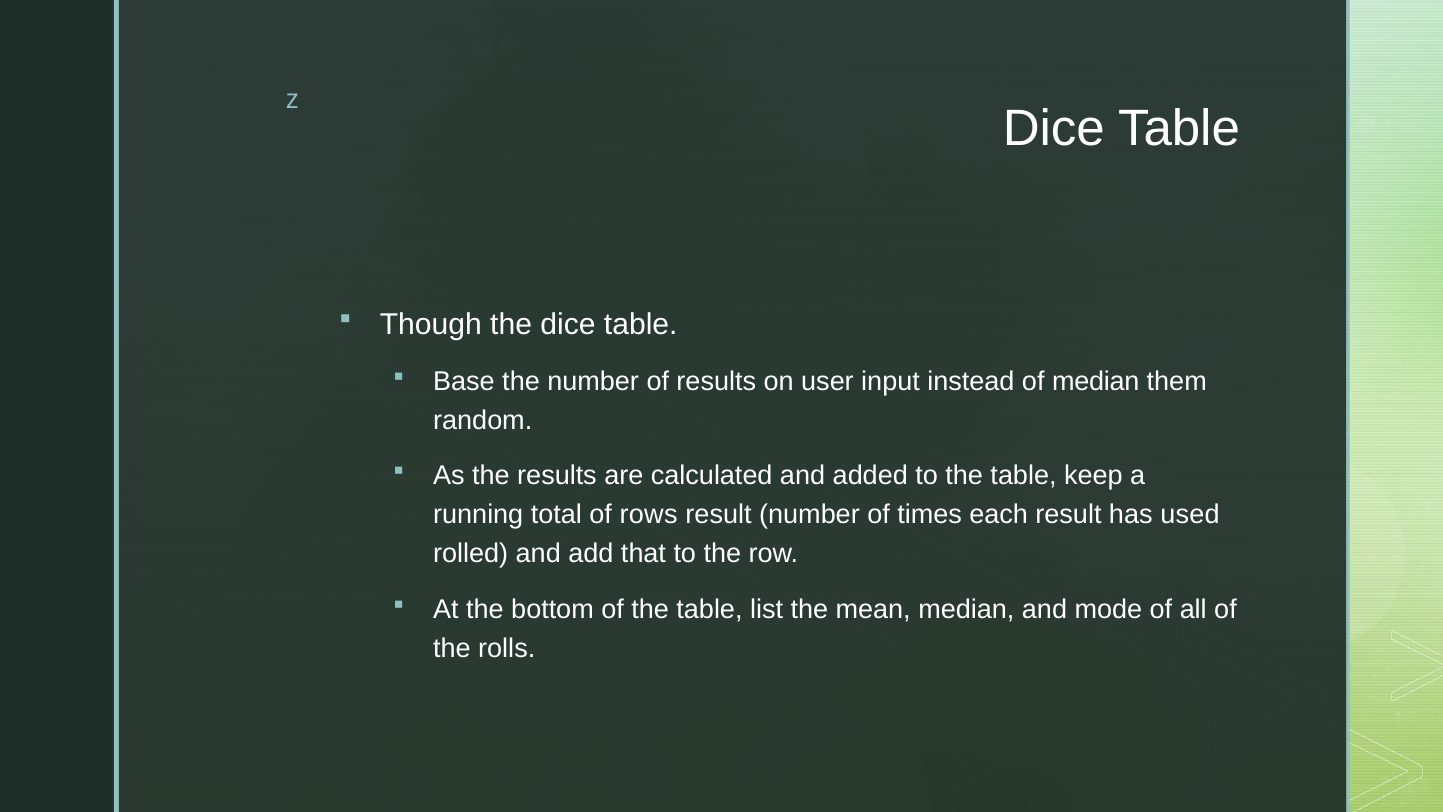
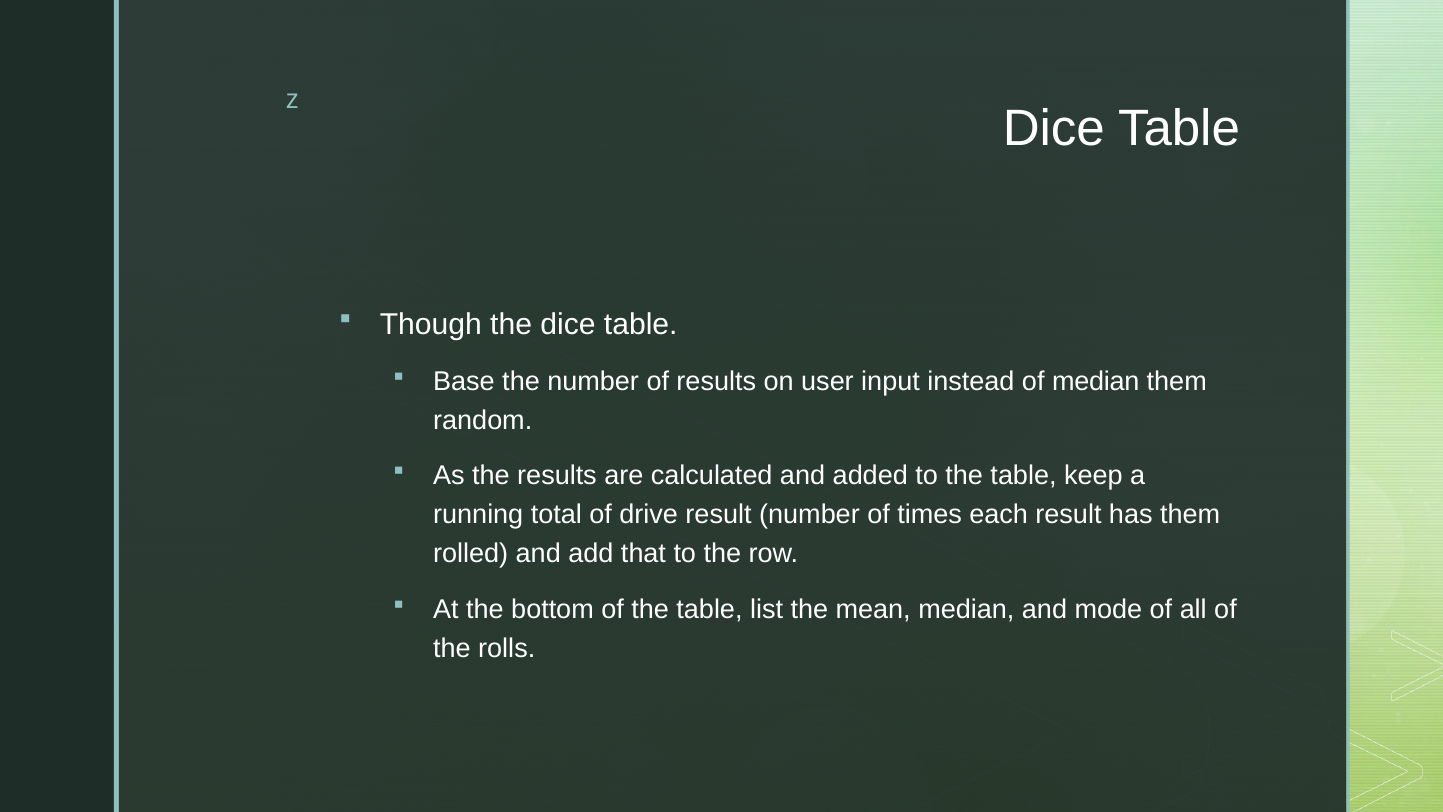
rows: rows -> drive (649, 514)
has used: used -> them (1190, 514)
